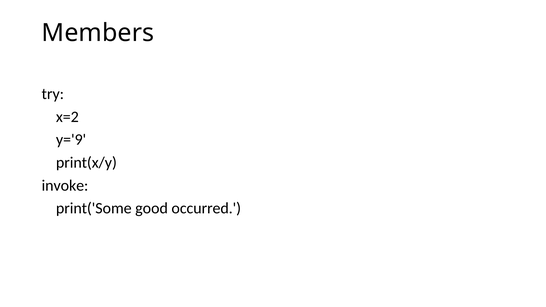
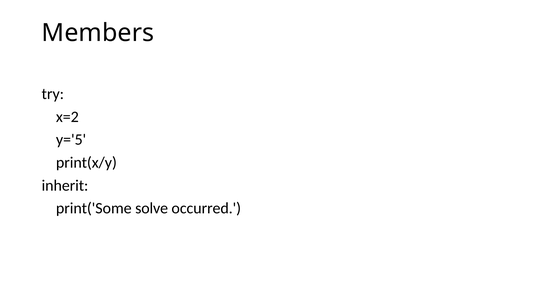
y='9: y='9 -> y='5 (71, 140)
invoke: invoke -> inherit (65, 185)
good: good -> solve (152, 208)
